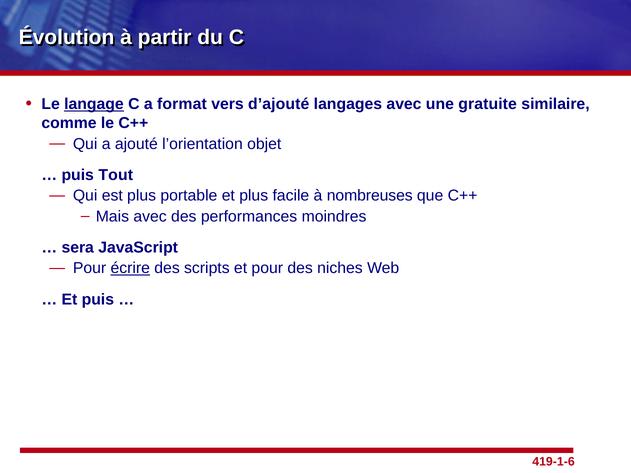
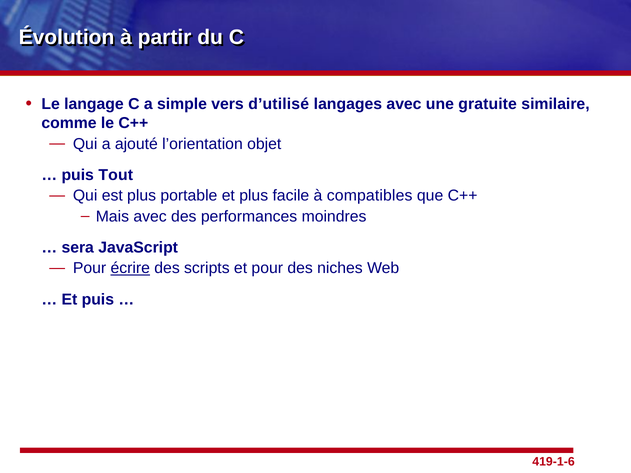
langage underline: present -> none (94, 104)
format: format -> simple (182, 104)
d’ajouté: d’ajouté -> d’utilisé (279, 104)
nombreuses: nombreuses -> compatibles (370, 196)
